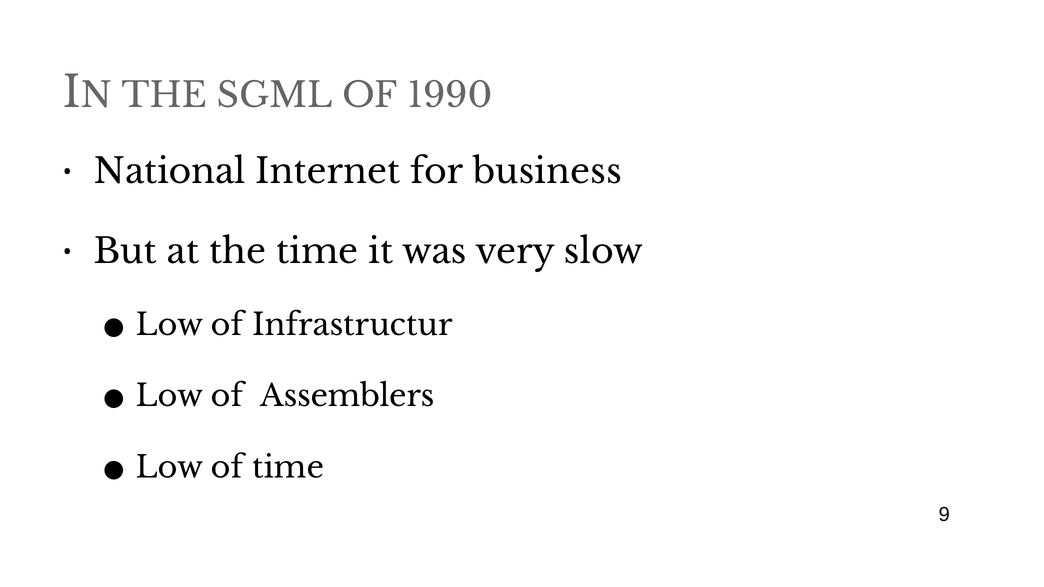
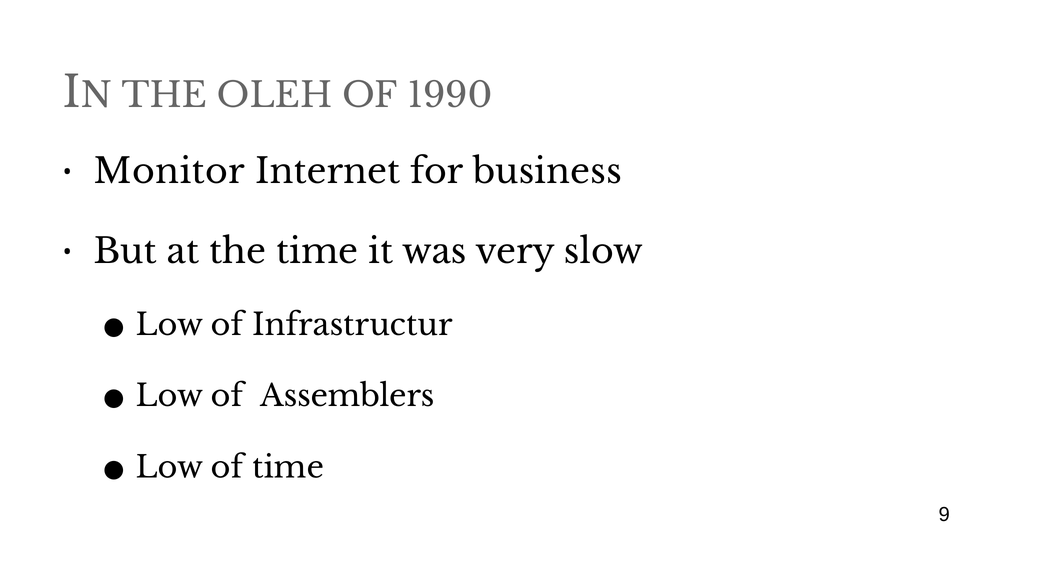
SGML: SGML -> OLEH (275, 96)
National: National -> Monitor (169, 172)
